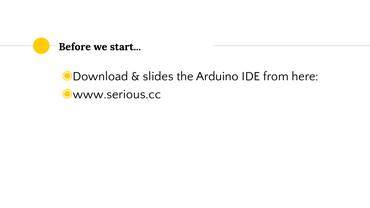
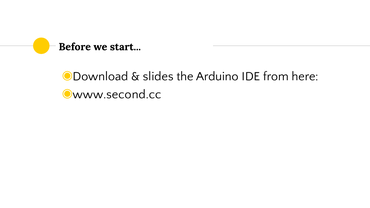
www.serious.cc: www.serious.cc -> www.second.cc (117, 94)
